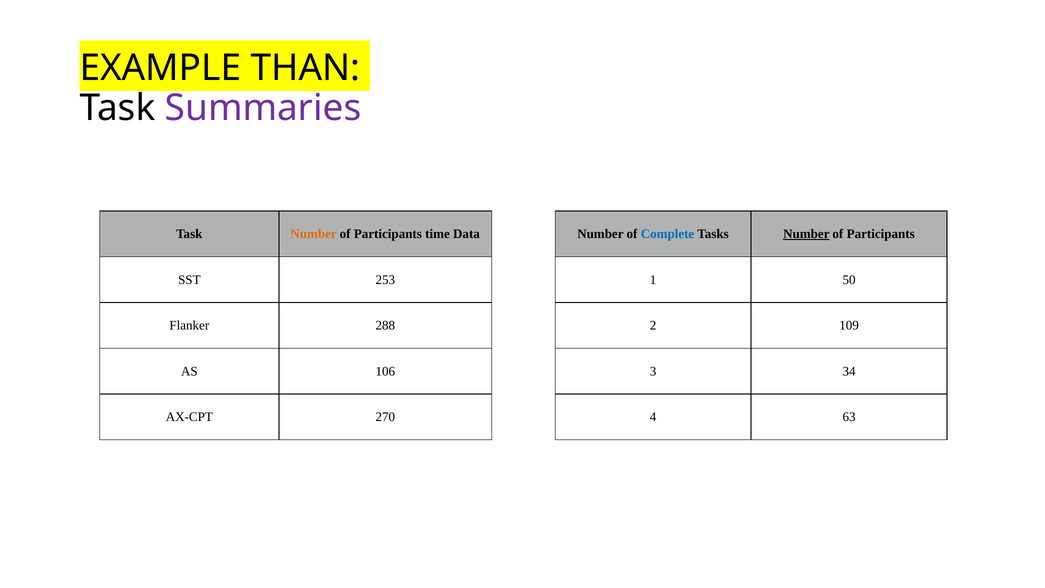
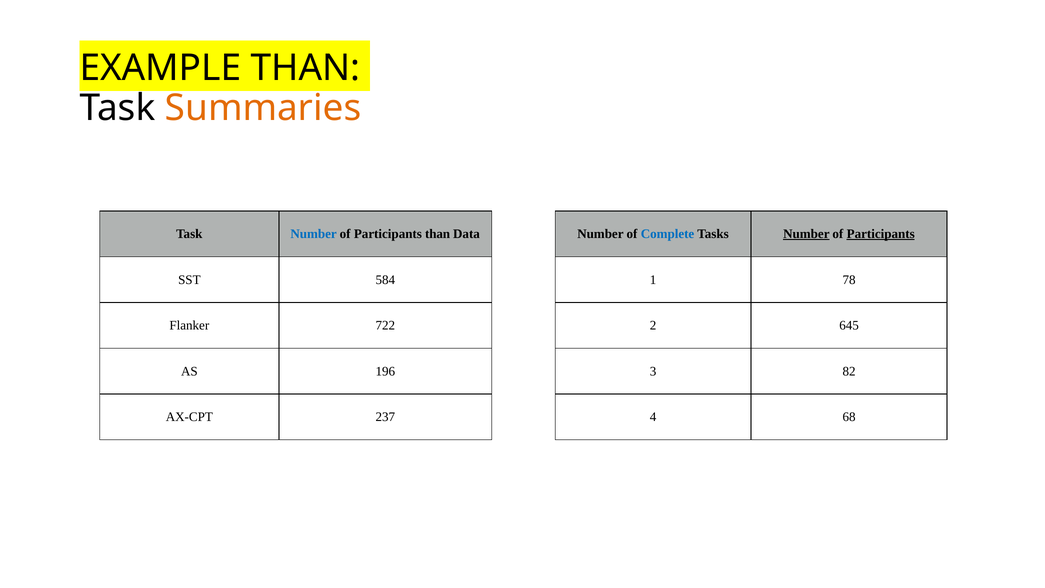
Summaries colour: purple -> orange (263, 108)
Number colour: orange -> blue (314, 234)
Participants time: time -> than (438, 234)
Participants underline: none -> present (881, 234)
253: 253 -> 584 (385, 280)
50: 50 -> 78 (849, 280)
288: 288 -> 722 (385, 325)
109: 109 -> 645 (849, 325)
106: 106 -> 196 (385, 371)
34: 34 -> 82 (849, 371)
270: 270 -> 237 (385, 417)
63: 63 -> 68 (849, 417)
